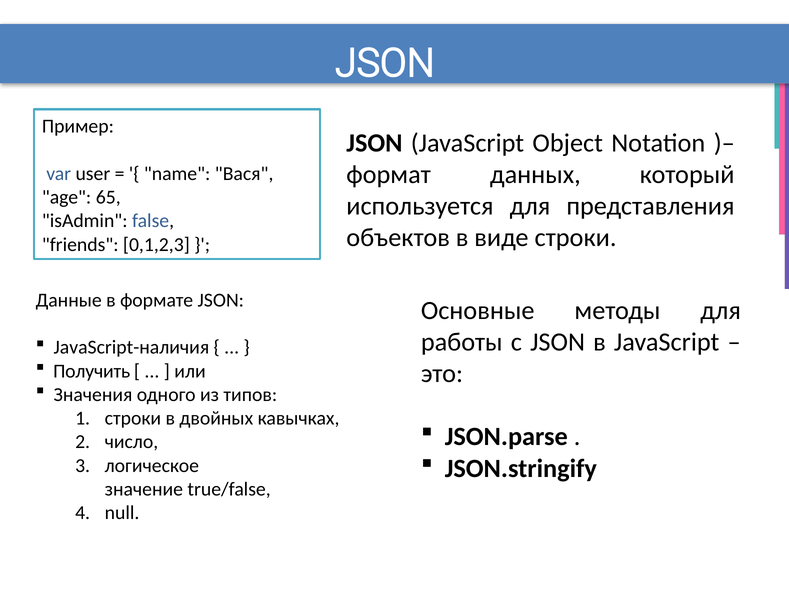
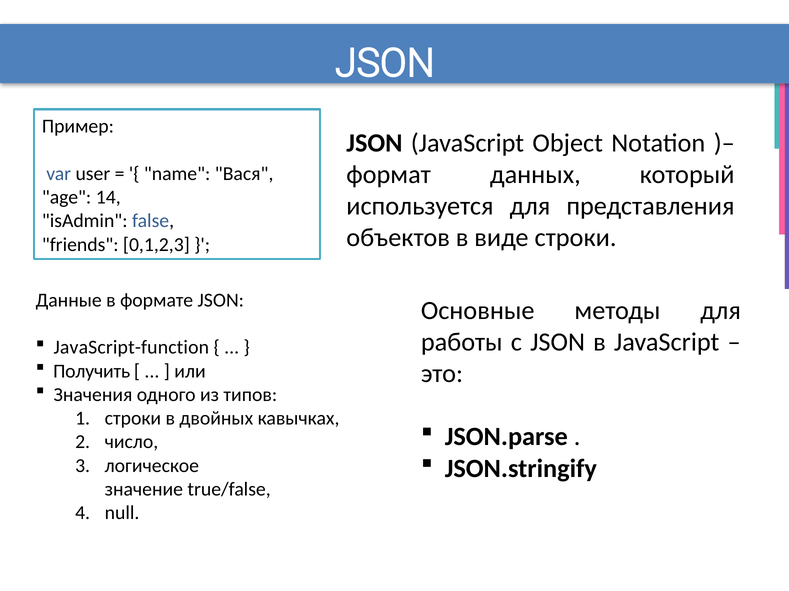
65: 65 -> 14 (108, 198)
JavaScript-наличия: JavaScript-наличия -> JavaScript-function (131, 348)
